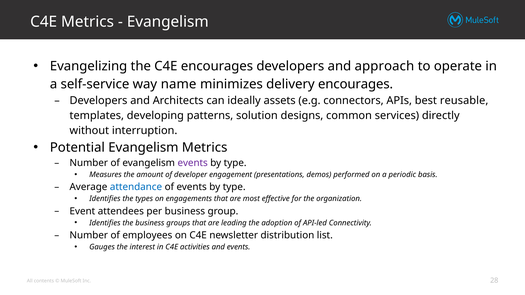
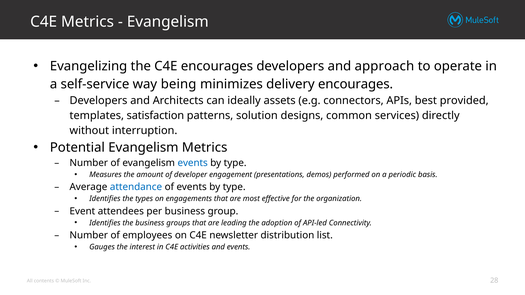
name: name -> being (179, 84)
reusable: reusable -> provided (464, 101)
developing: developing -> satisfaction (155, 116)
events colour: purple -> blue (193, 163)
